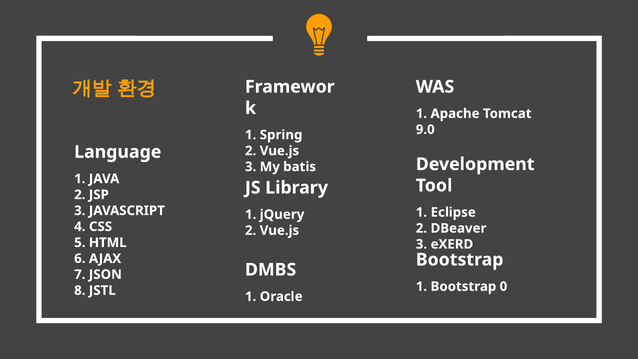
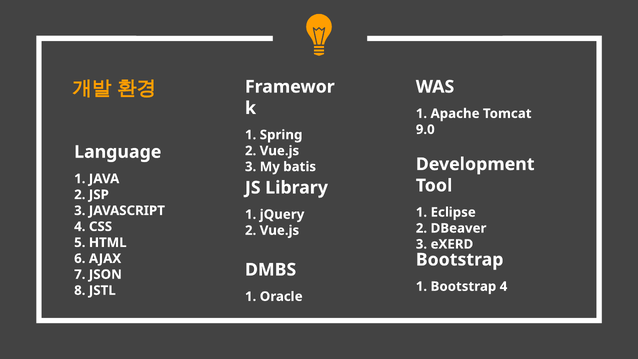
Bootstrap 0: 0 -> 4 (503, 286)
